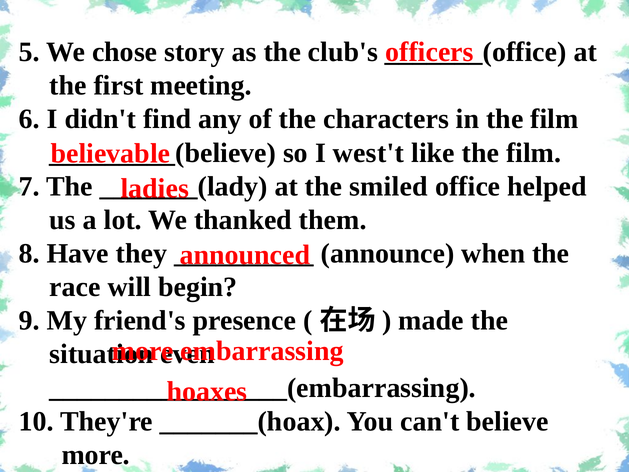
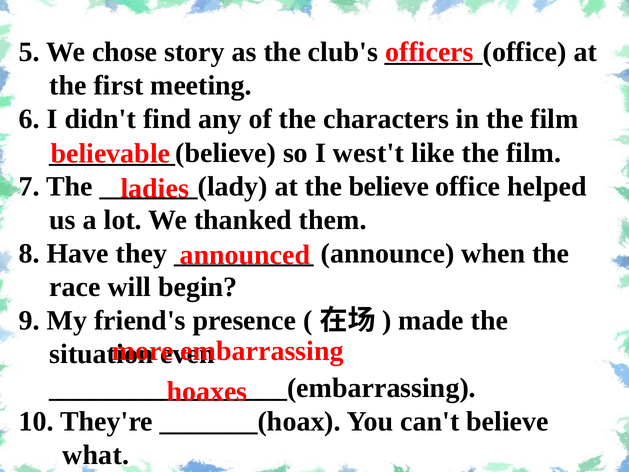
the smiled: smiled -> believe (389, 186)
more: more -> what (96, 455)
